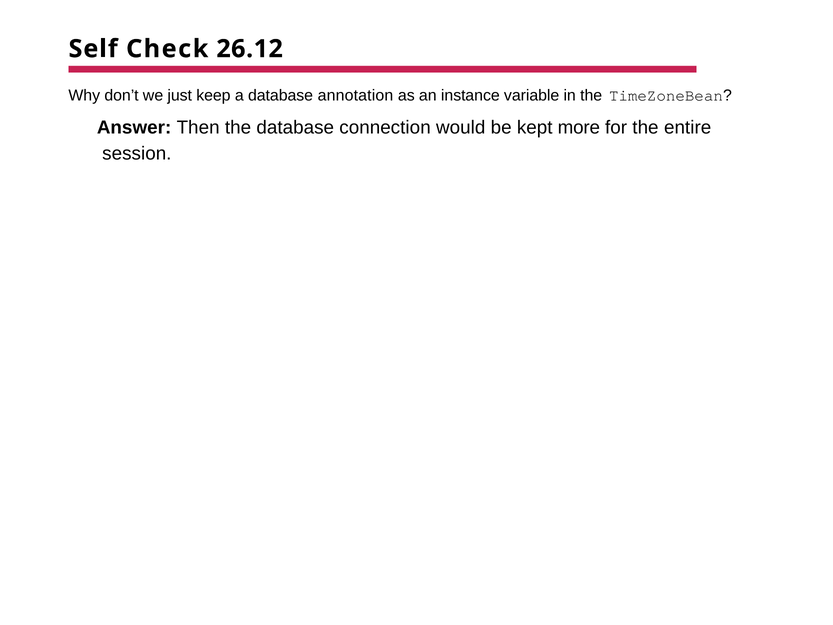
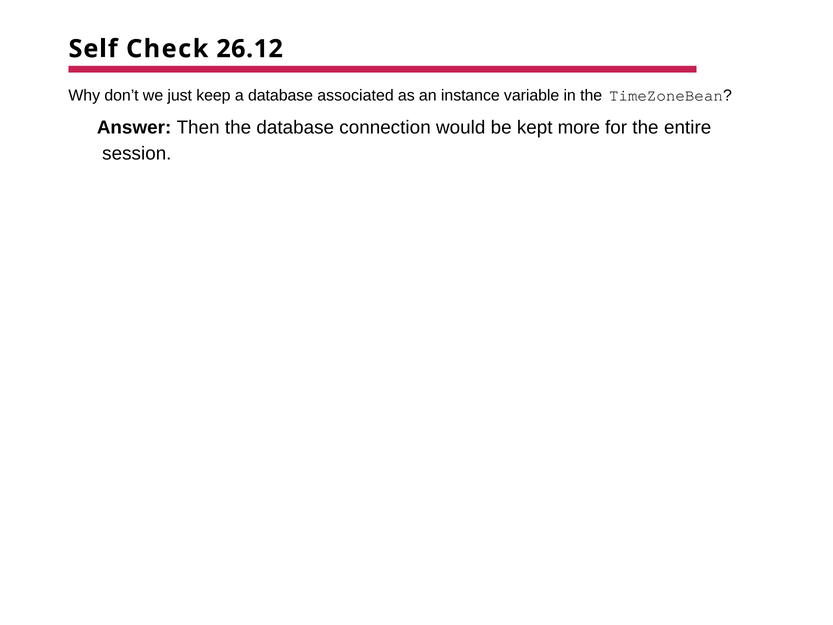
annotation: annotation -> associated (356, 95)
